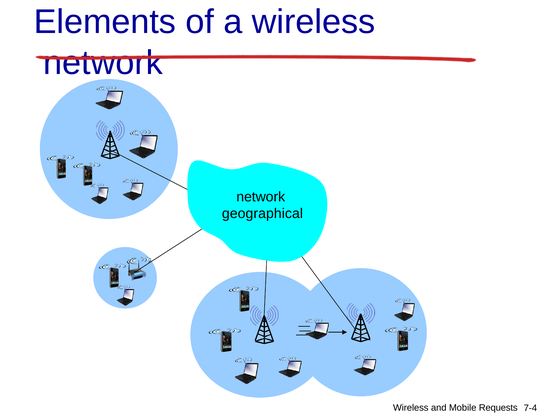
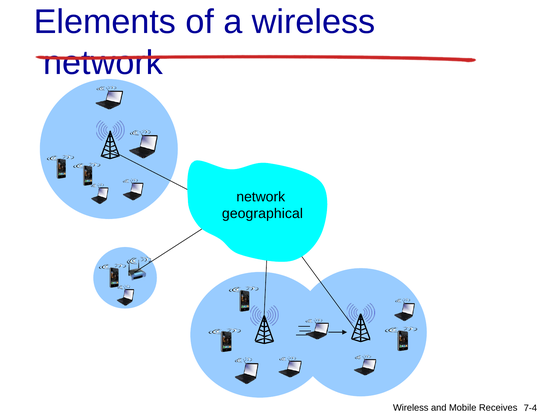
Requests: Requests -> Receives (498, 408)
